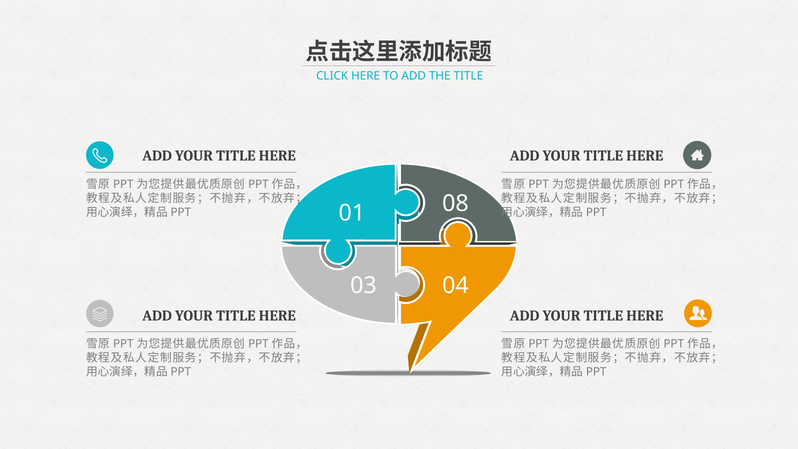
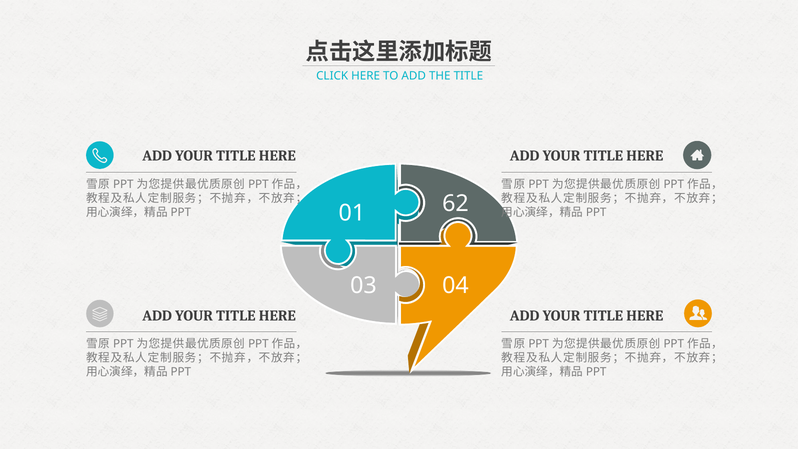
08: 08 -> 62 (456, 204)
